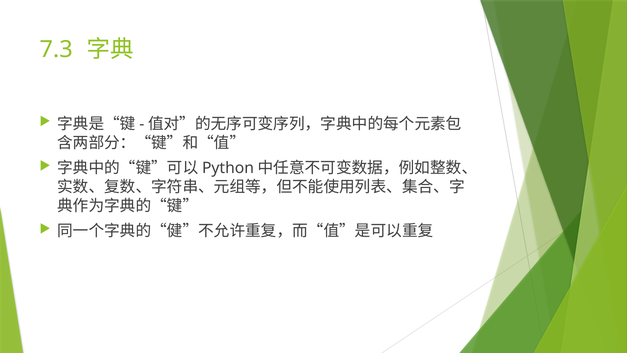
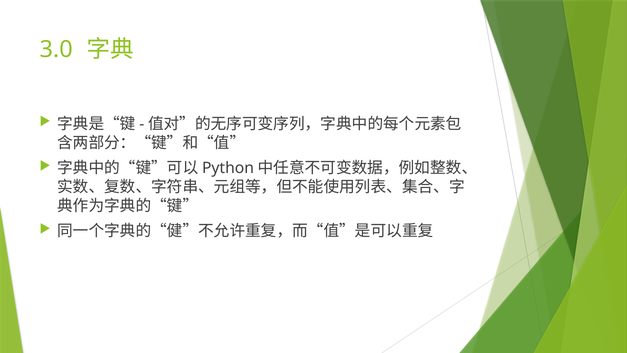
7.3: 7.3 -> 3.0 (56, 49)
